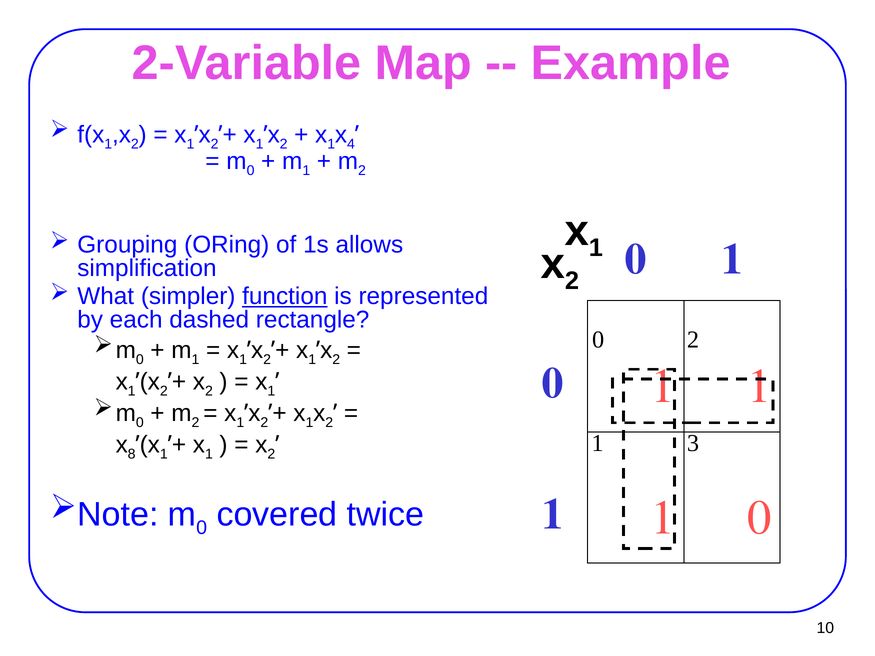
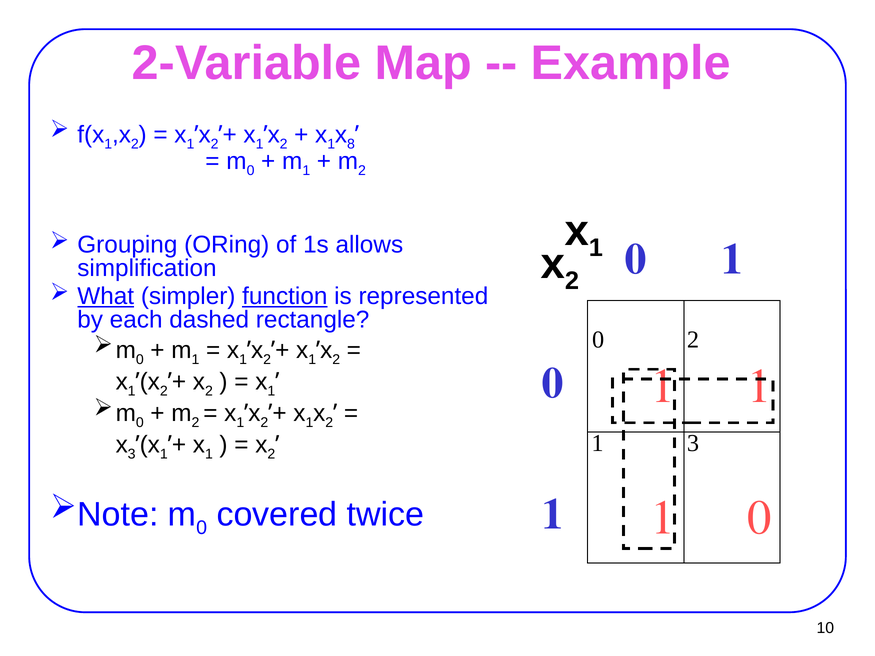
4: 4 -> 8 (351, 144)
What underline: none -> present (106, 296)
8: 8 -> 3 (132, 454)
